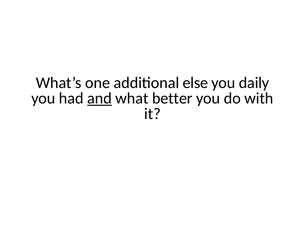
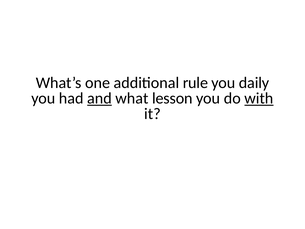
else: else -> rule (195, 83)
better: better -> lesson (172, 98)
with underline: none -> present (259, 98)
